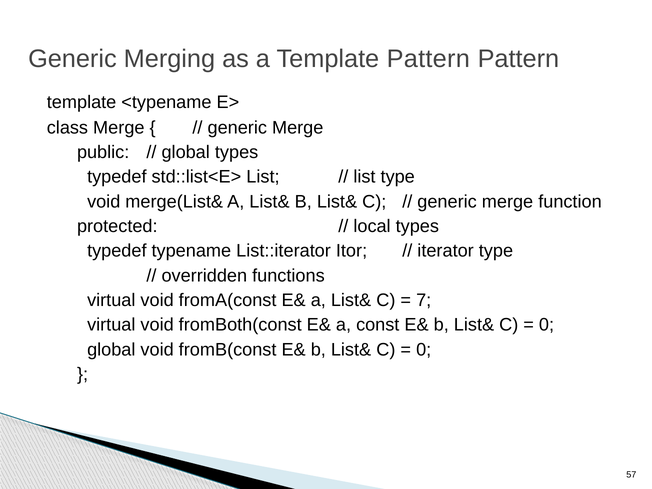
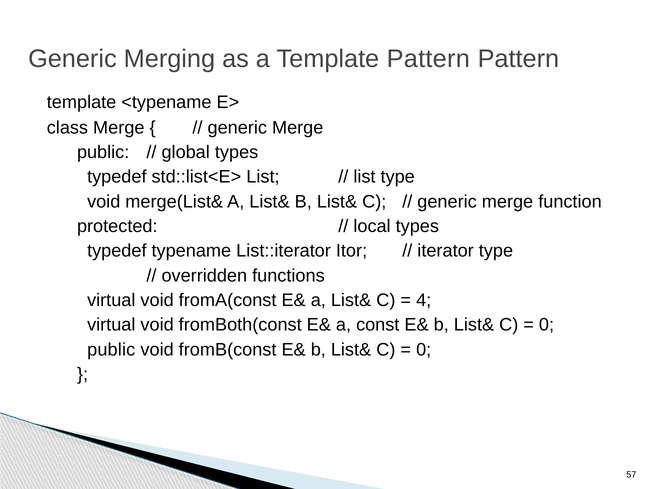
7: 7 -> 4 (424, 300)
global: global -> public (111, 350)
